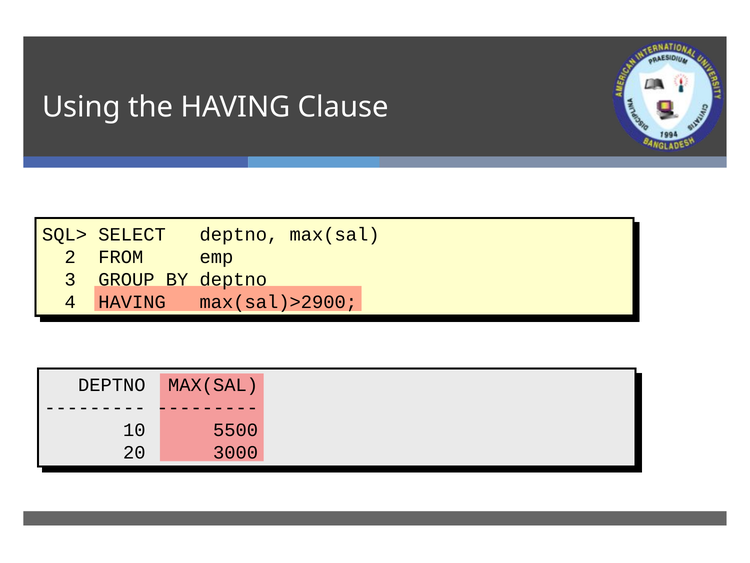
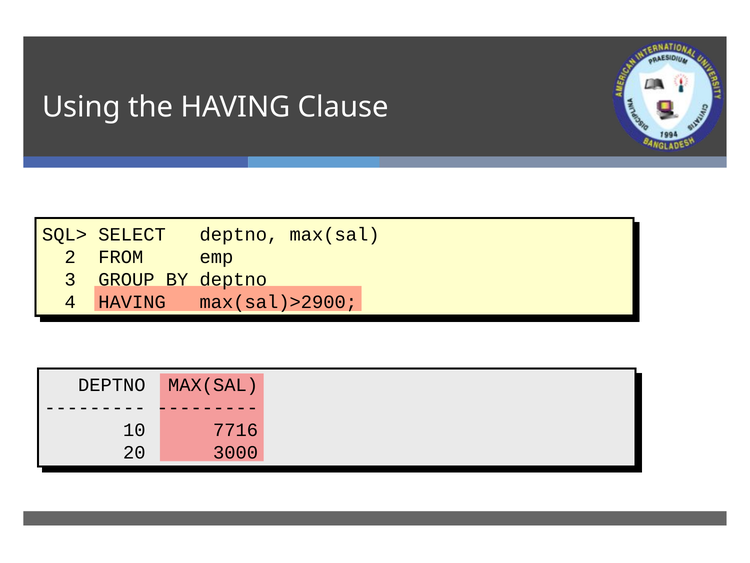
5500: 5500 -> 7716 (236, 430)
